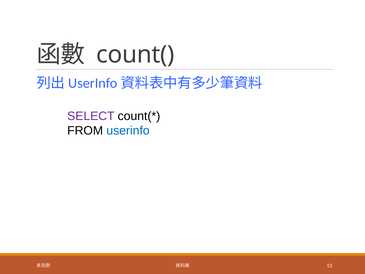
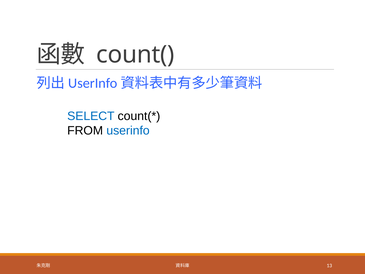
SELECT colour: purple -> blue (91, 116)
